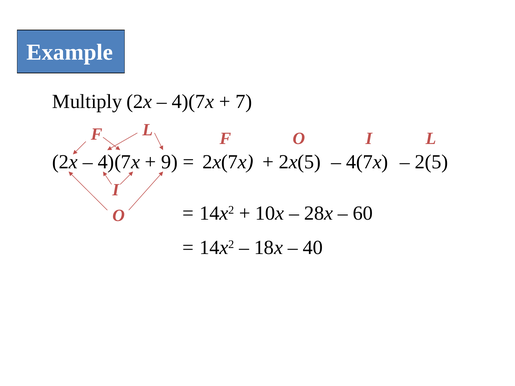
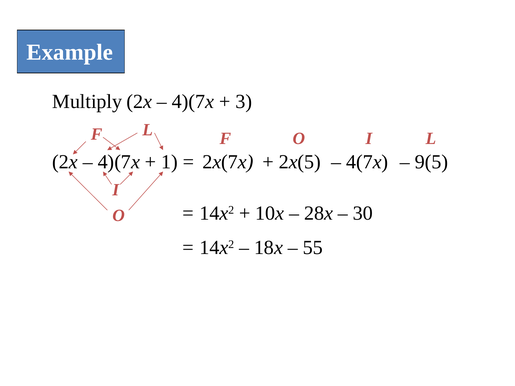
7: 7 -> 3 (244, 102)
9: 9 -> 1 (169, 162)
2(5: 2(5 -> 9(5 (431, 162)
60: 60 -> 30 (363, 213)
40: 40 -> 55 (313, 248)
